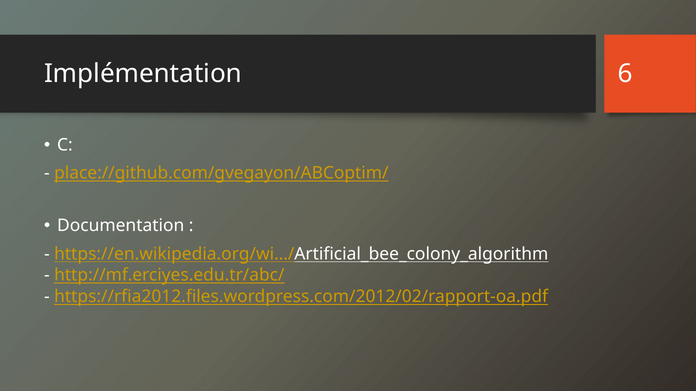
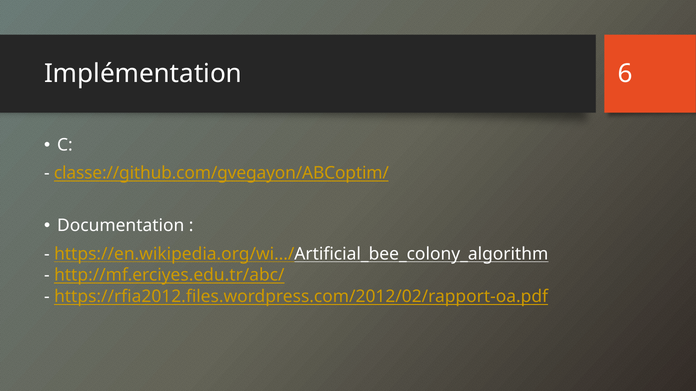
place://github.com/gvegayon/ABCoptim/: place://github.com/gvegayon/ABCoptim/ -> classe://github.com/gvegayon/ABCoptim/ (221, 173)
